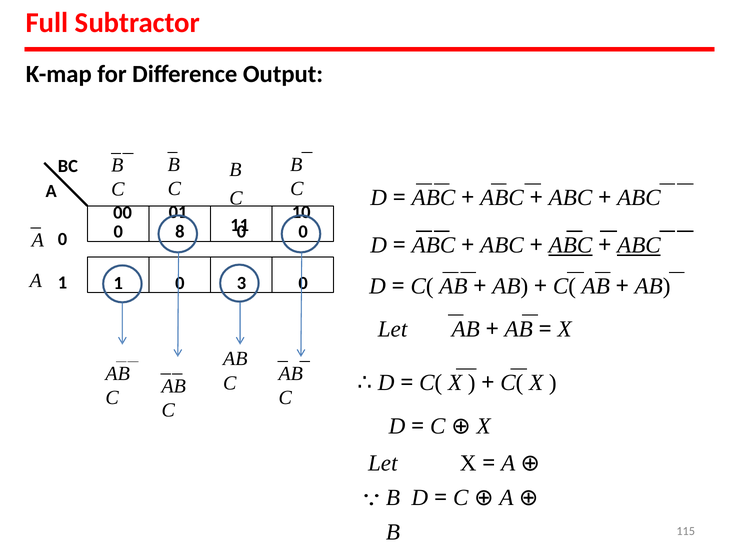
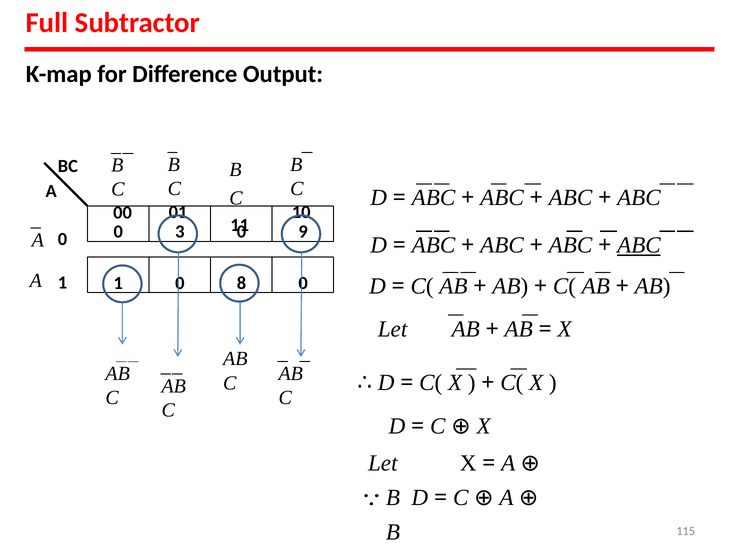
8: 8 -> 3 (180, 232)
0: 0 -> 9 (303, 232)
ABC underline: present -> none (570, 245)
3: 3 -> 8 (241, 283)
